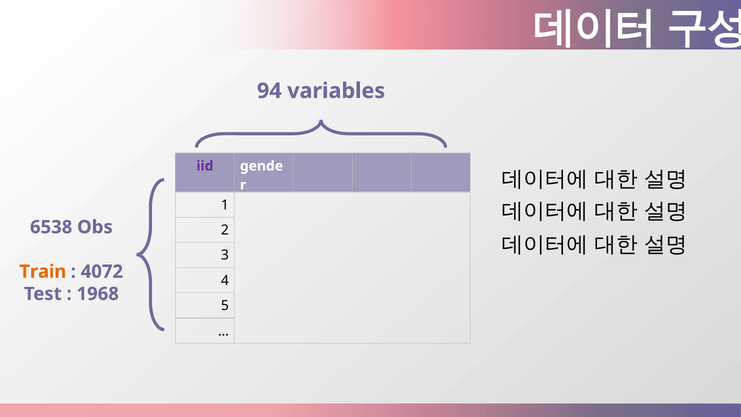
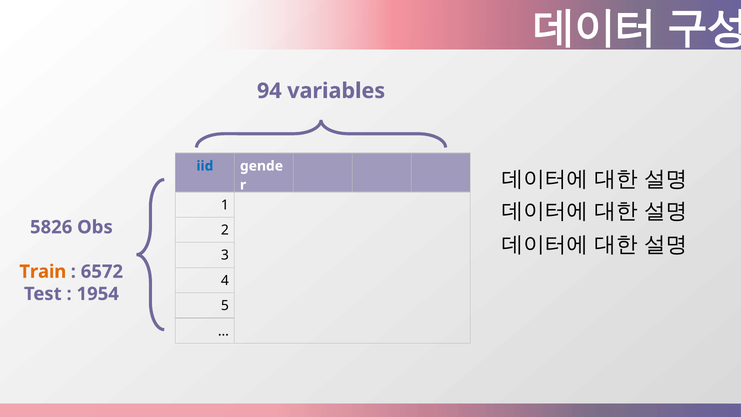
iid colour: purple -> blue (205, 166)
6538: 6538 -> 5826 (51, 227)
4072: 4072 -> 6572 (102, 272)
1968: 1968 -> 1954 (98, 294)
